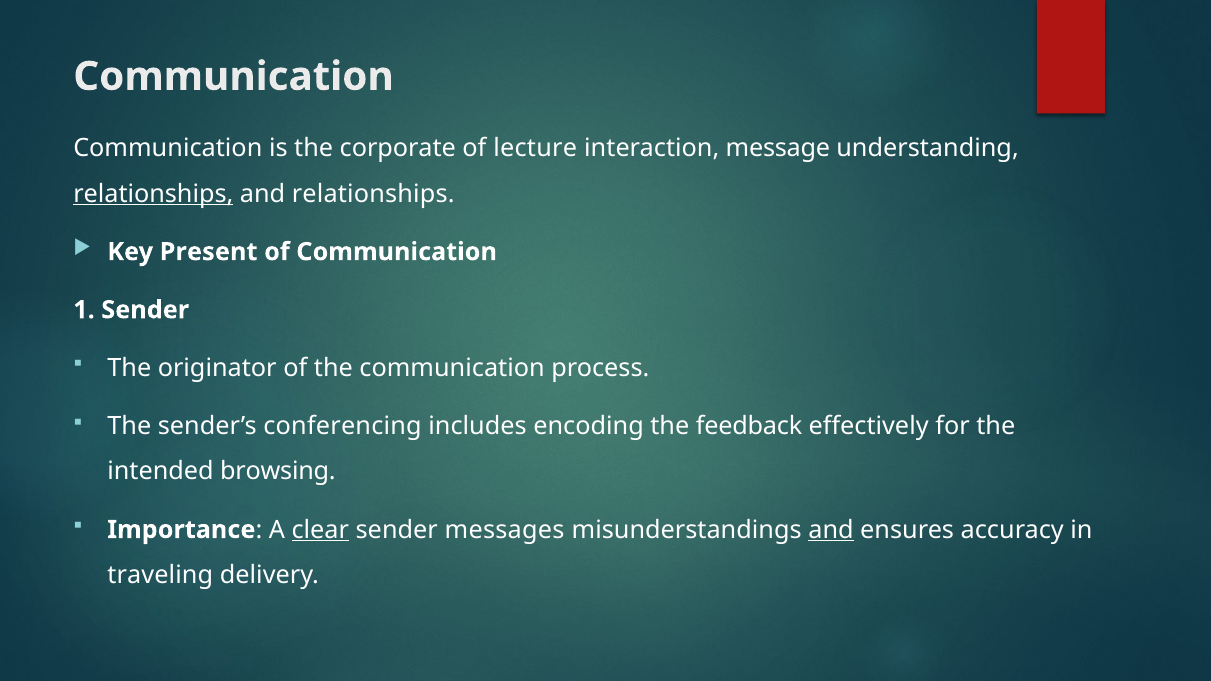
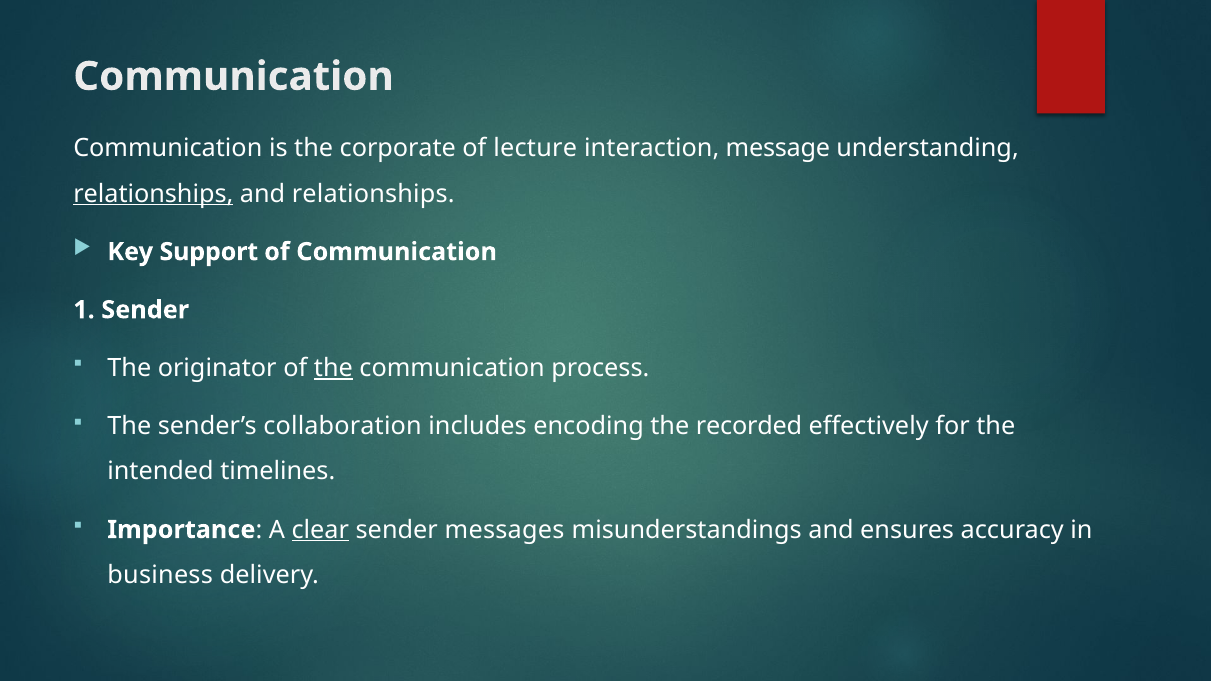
Present: Present -> Support (209, 252)
the underline: none -> present (333, 368)
conferencing: conferencing -> collaboration (343, 426)
feedback: feedback -> recorded (749, 426)
browsing: browsing -> timelines (278, 472)
and underline: present -> none (831, 530)
traveling: traveling -> business (160, 575)
